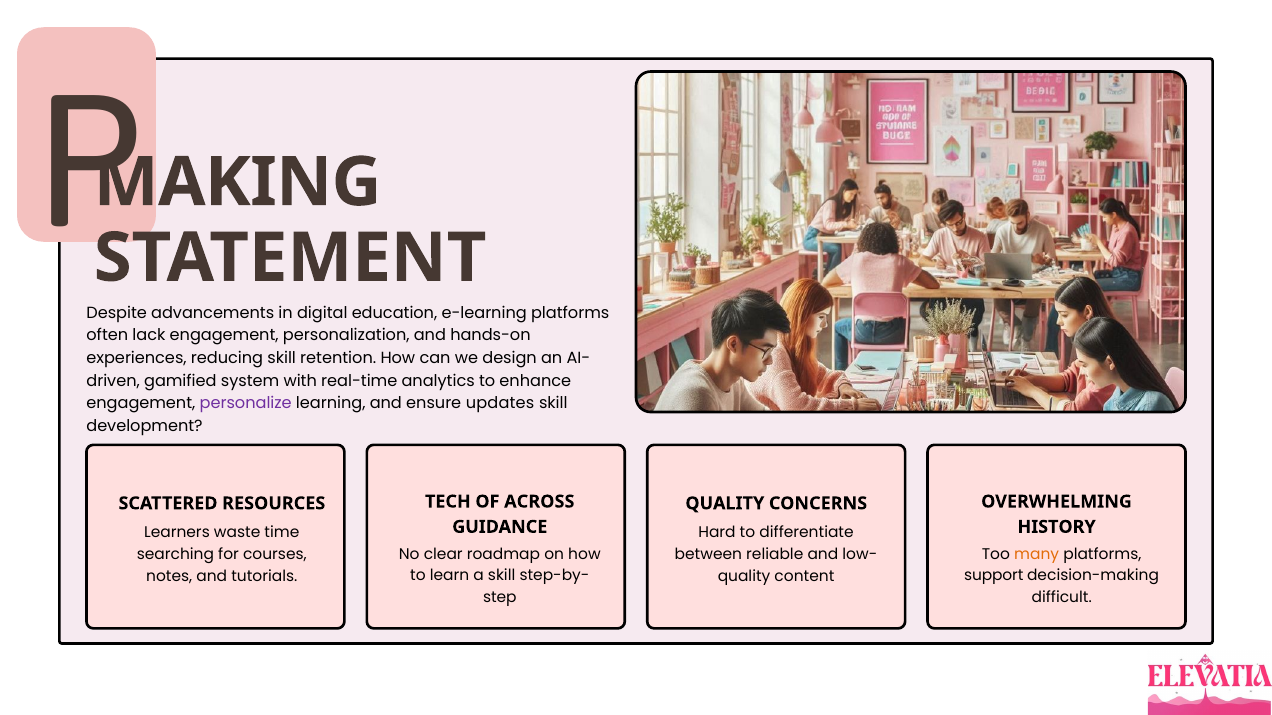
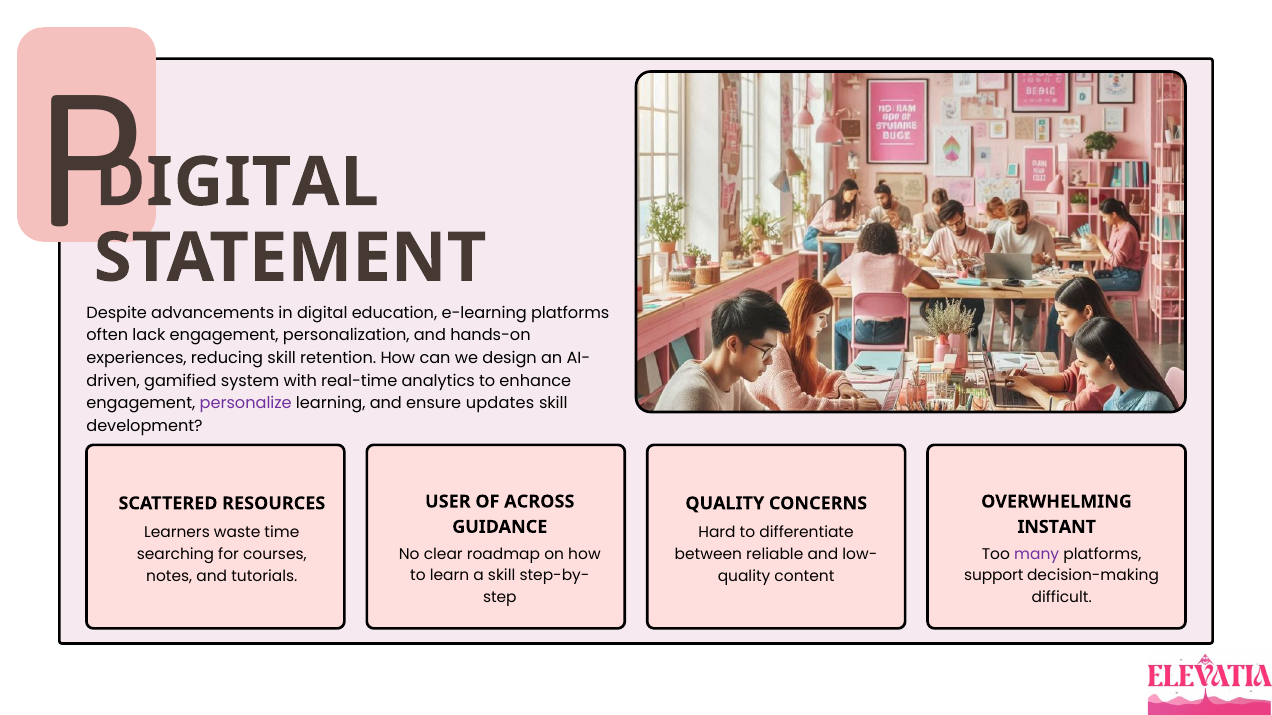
MAKING: MAKING -> DIGITAL (237, 183)
TECH: TECH -> USER (448, 502)
HISTORY: HISTORY -> INSTANT (1057, 527)
many colour: orange -> purple (1037, 554)
